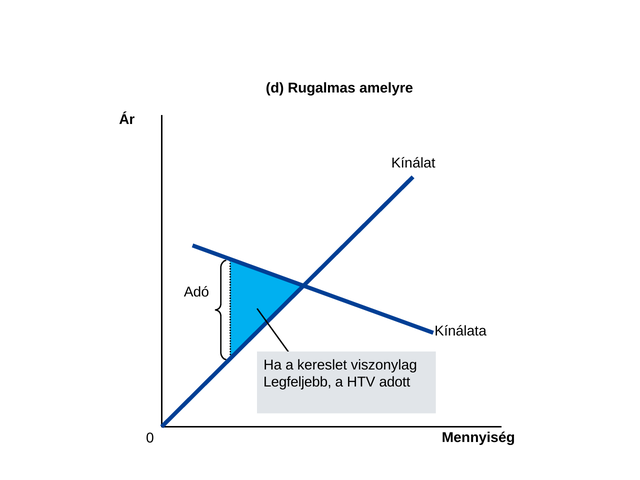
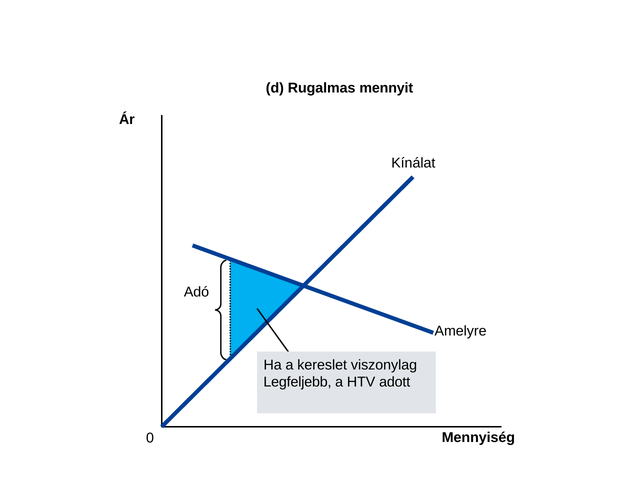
amelyre: amelyre -> mennyit (386, 88)
Kínálata: Kínálata -> Amelyre (461, 331)
